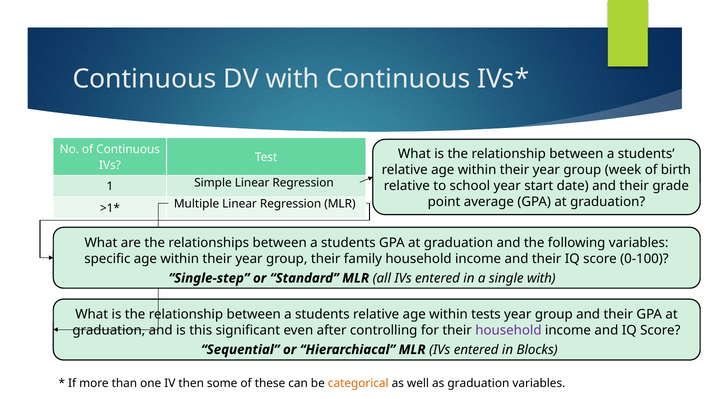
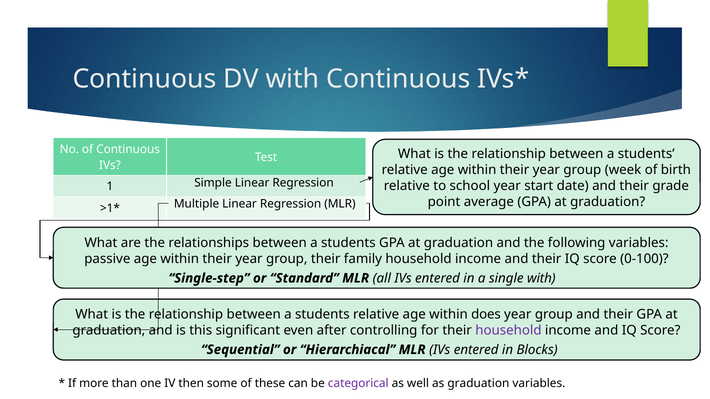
specific: specific -> passive (107, 259)
tests: tests -> does (486, 315)
categorical colour: orange -> purple (358, 384)
